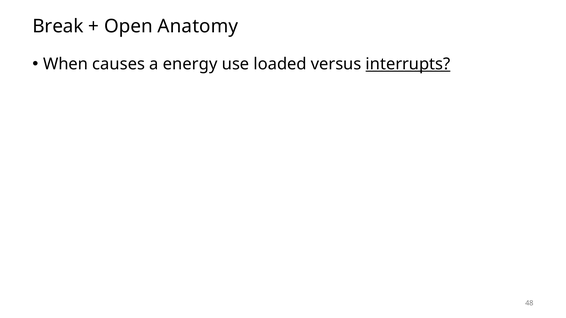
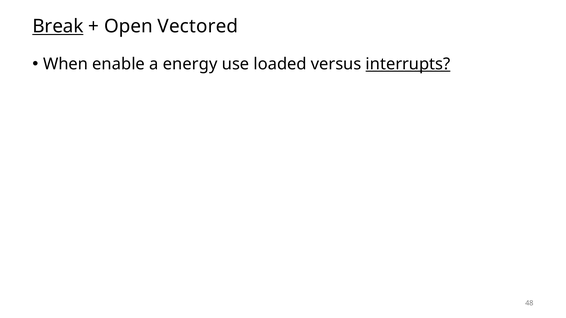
Break underline: none -> present (58, 26)
Anatomy: Anatomy -> Vectored (198, 26)
causes: causes -> enable (119, 64)
